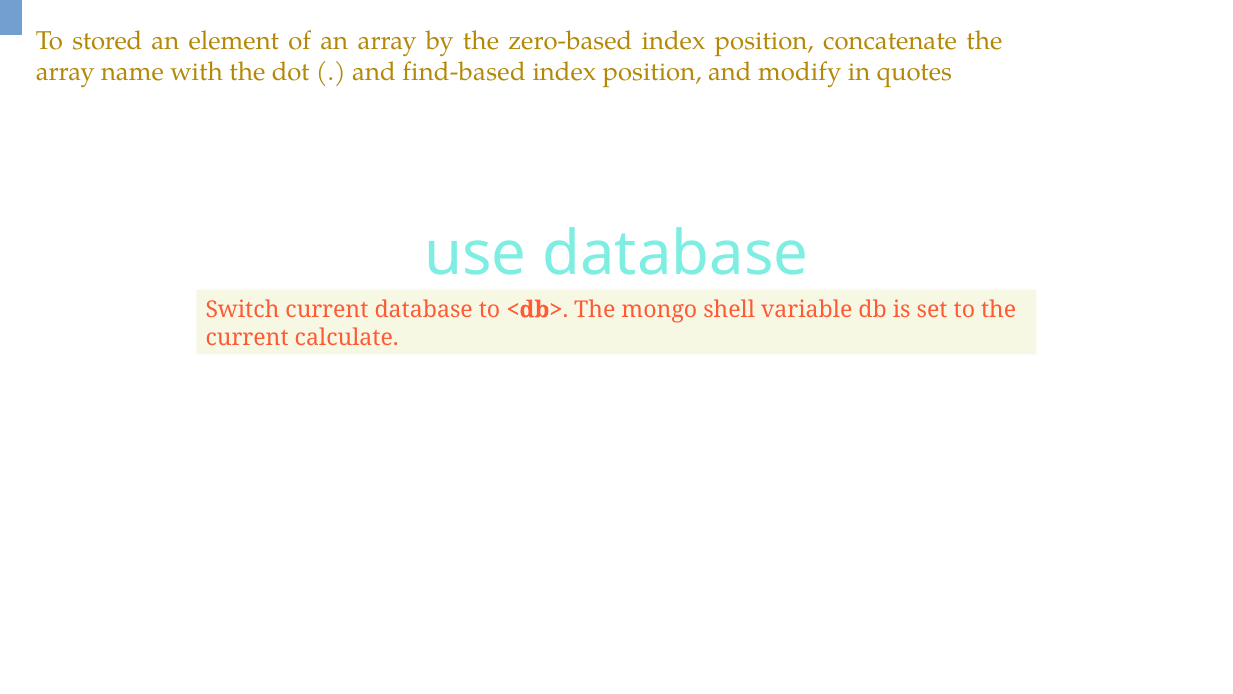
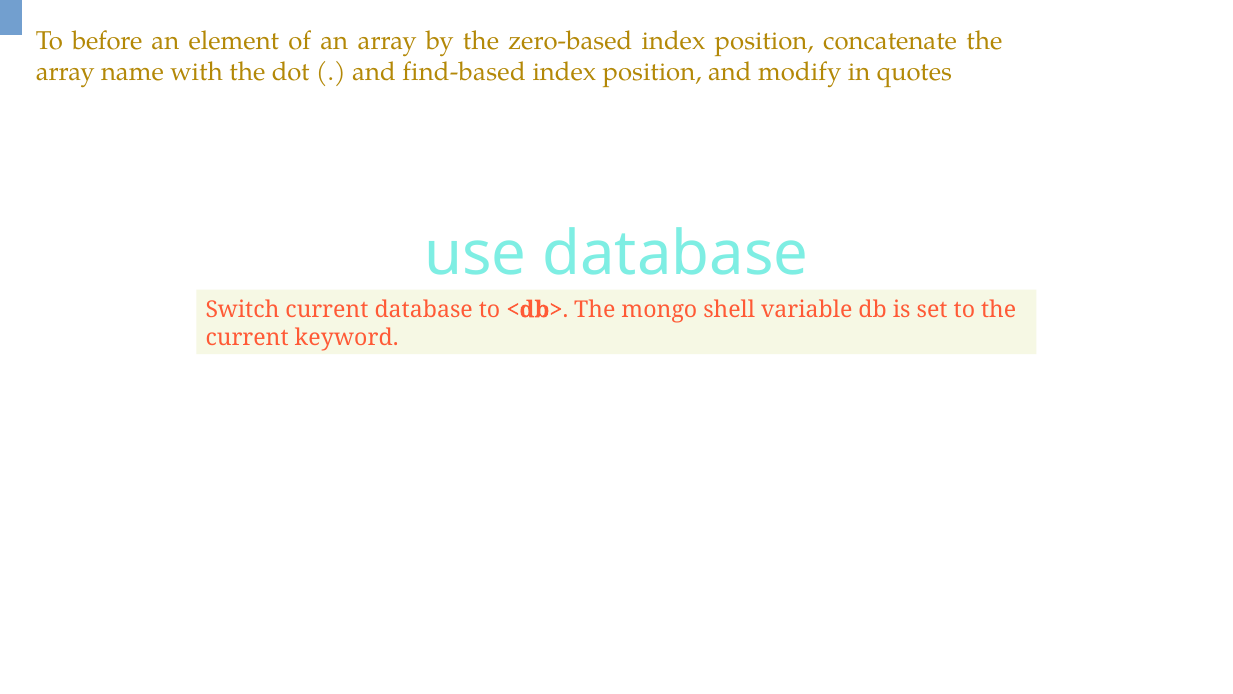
stored: stored -> before (107, 41)
calculate: calculate -> keyword (347, 337)
